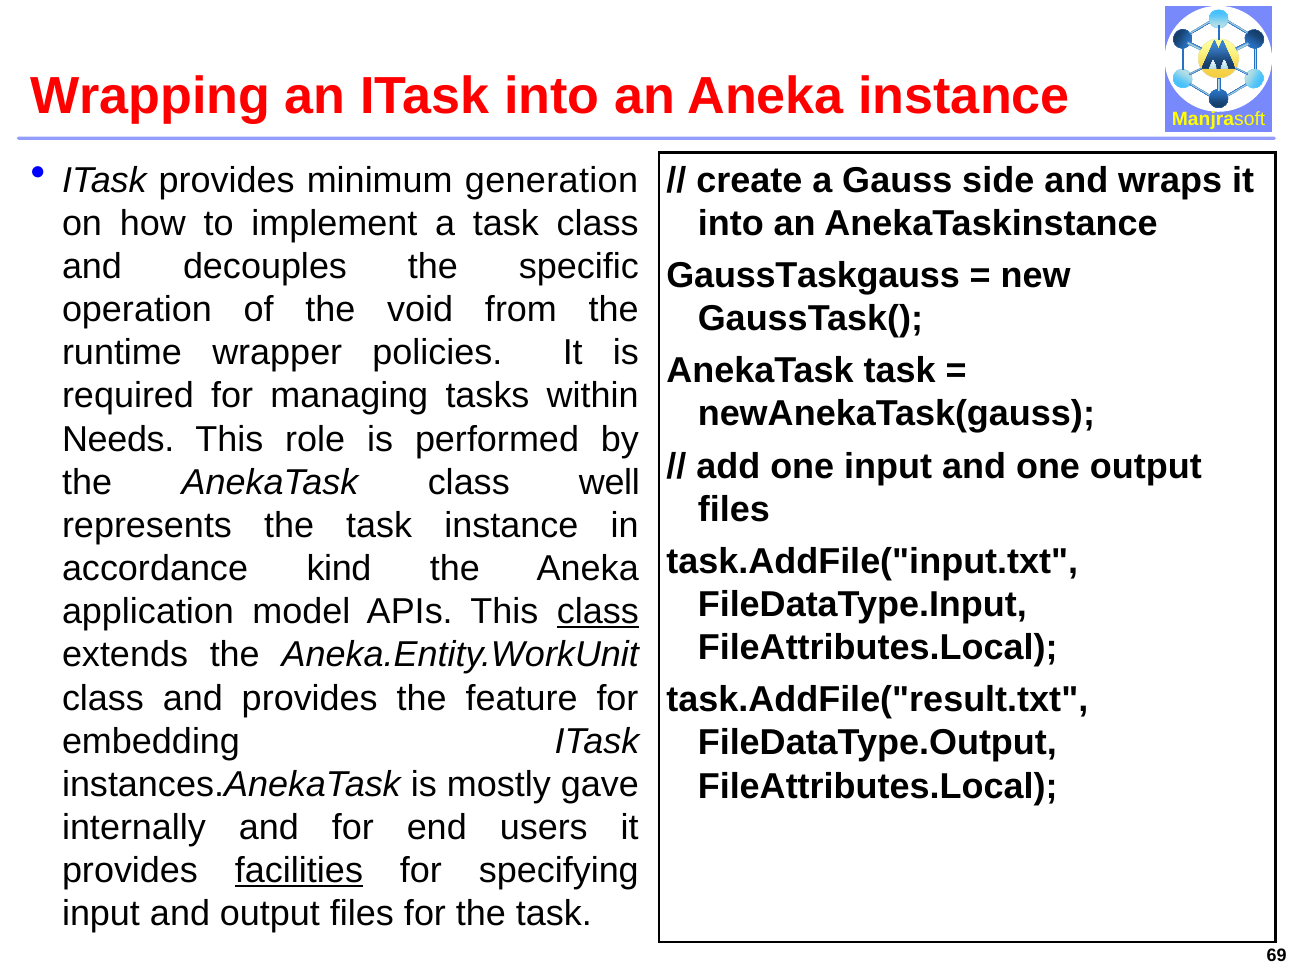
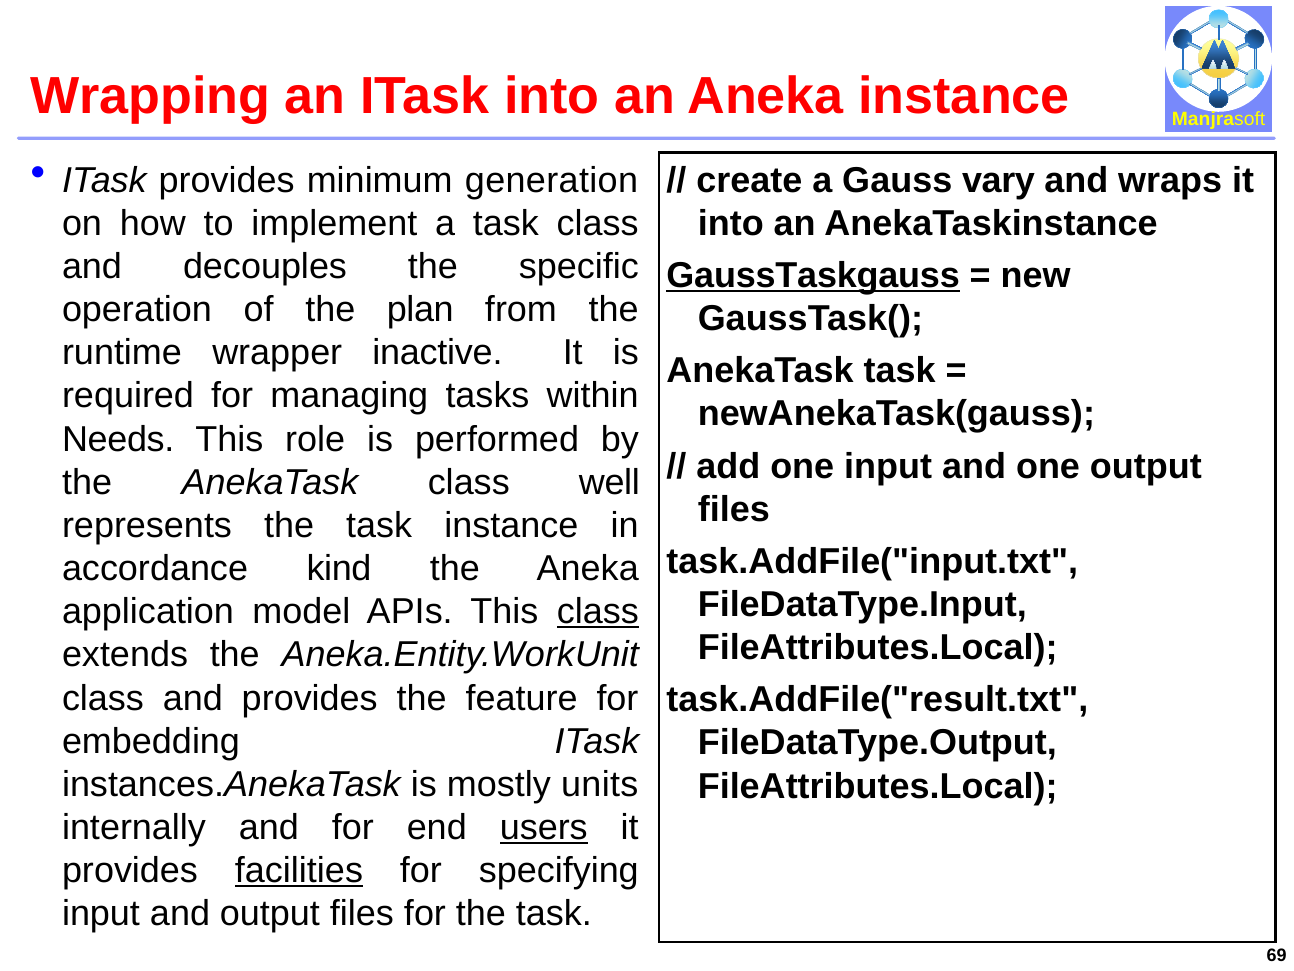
side: side -> vary (998, 180)
GaussTaskgauss underline: none -> present (813, 275)
void: void -> plan (420, 310)
policies: policies -> inactive (437, 353)
gave: gave -> units (600, 784)
users underline: none -> present (544, 827)
